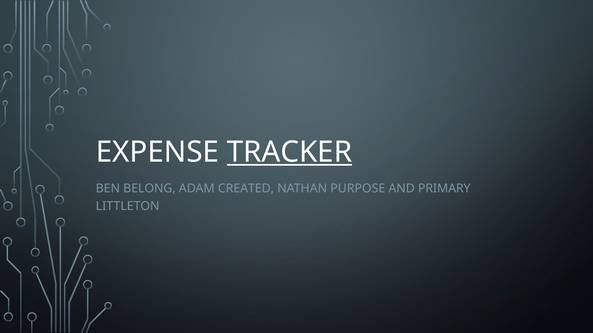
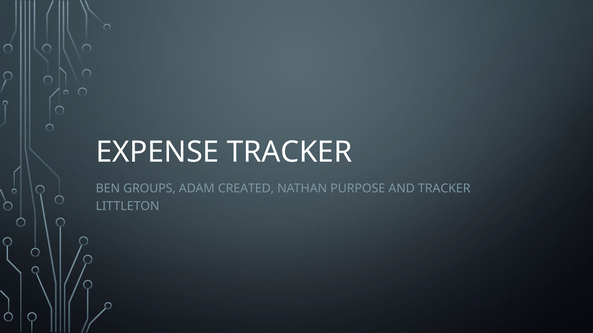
TRACKER underline: present -> none (289, 152)
BELONG: BELONG -> GROUPS (149, 189)
AND PRIMARY: PRIMARY -> TRACKER (444, 189)
